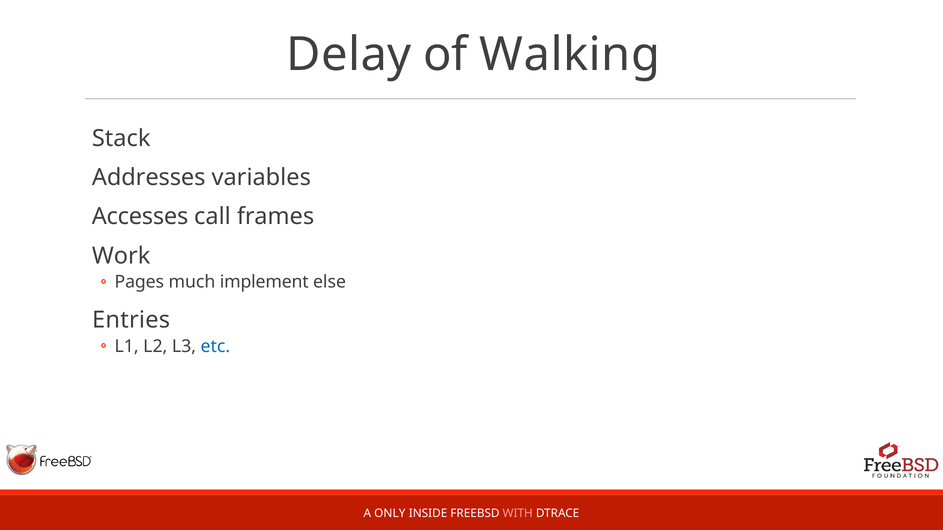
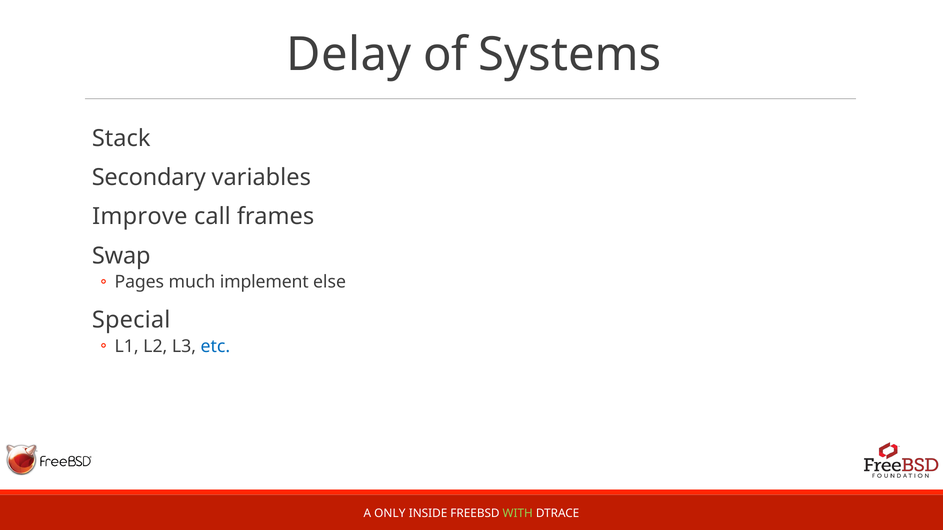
Walking: Walking -> Systems (570, 55)
Addresses: Addresses -> Secondary (149, 178)
Accesses: Accesses -> Improve (140, 217)
Work: Work -> Swap (121, 256)
Entries: Entries -> Special (131, 320)
WITH colour: pink -> light green (518, 514)
